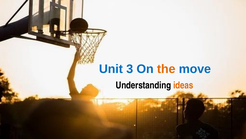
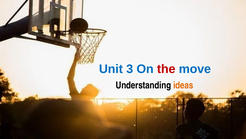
the colour: orange -> red (166, 69)
